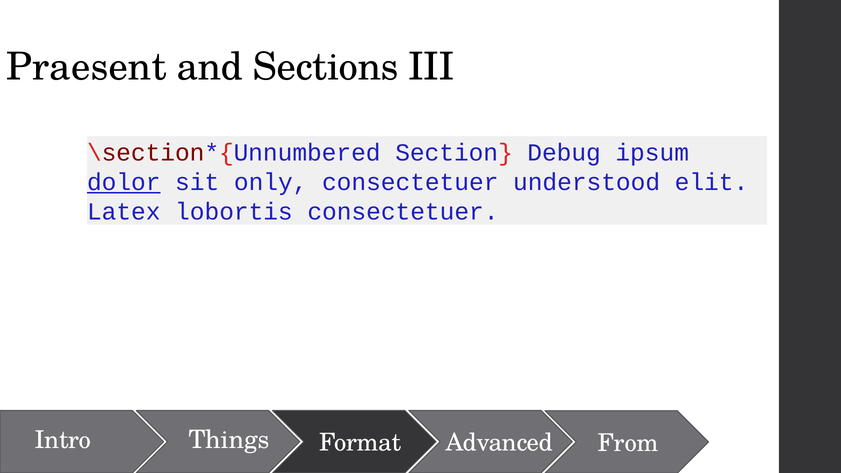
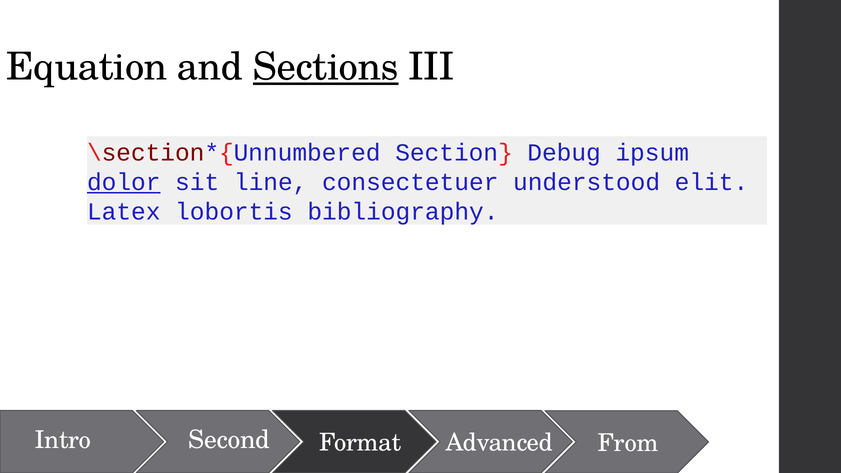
Praesent: Praesent -> Equation (87, 67)
Sections underline: none -> present (326, 67)
only: only -> line (271, 182)
lobortis consectetuer: consectetuer -> bibliography (403, 212)
Things: Things -> Second (229, 440)
